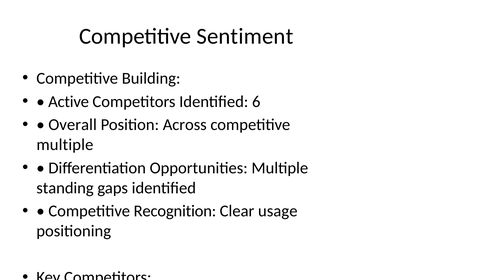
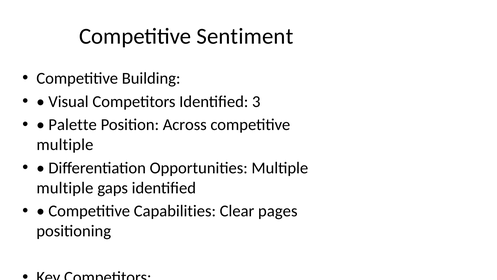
Active: Active -> Visual (68, 101)
6: 6 -> 3 (256, 101)
Overall: Overall -> Palette (73, 125)
standing: standing -> multiple (65, 188)
Recognition: Recognition -> Capabilities (175, 211)
usage: usage -> pages (278, 211)
